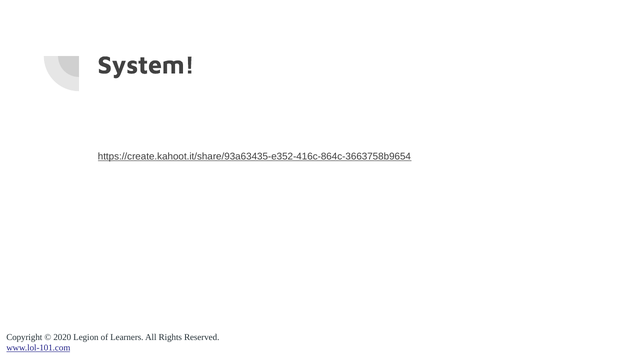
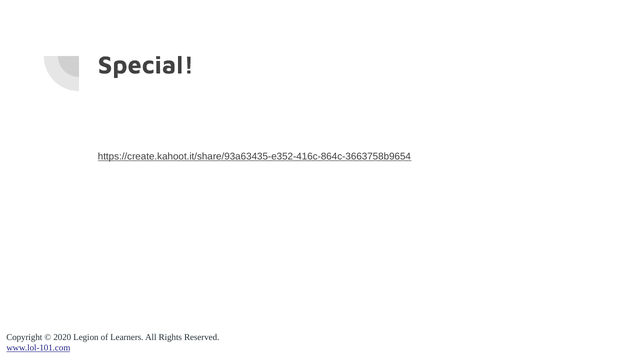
System: System -> Special (146, 65)
